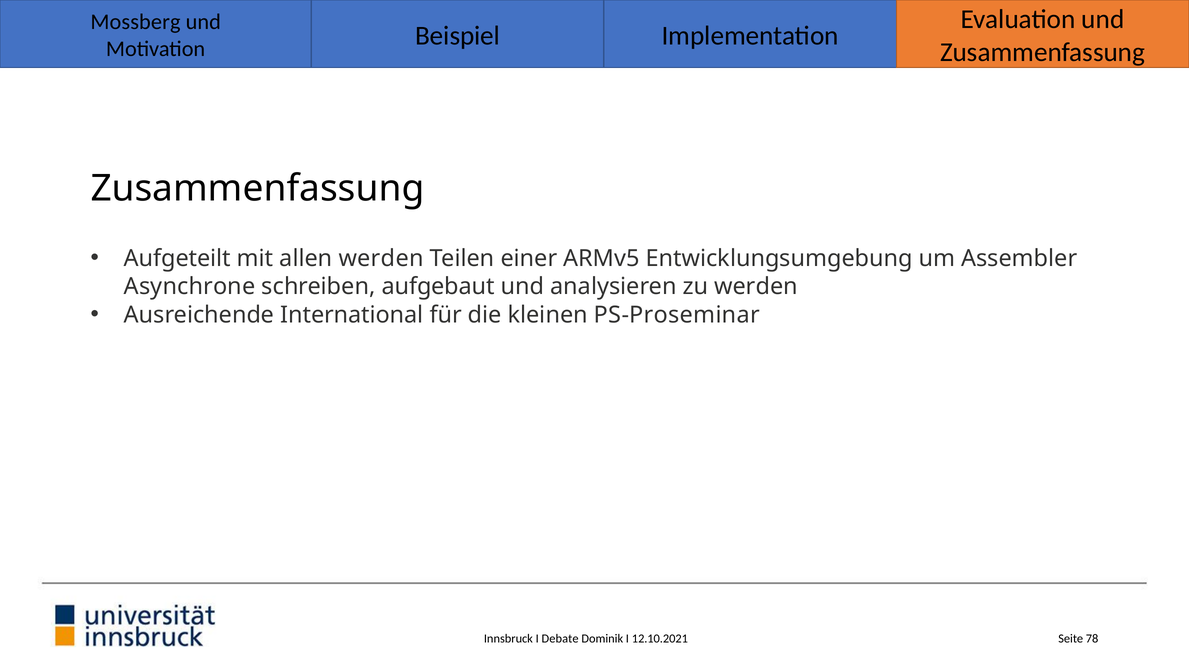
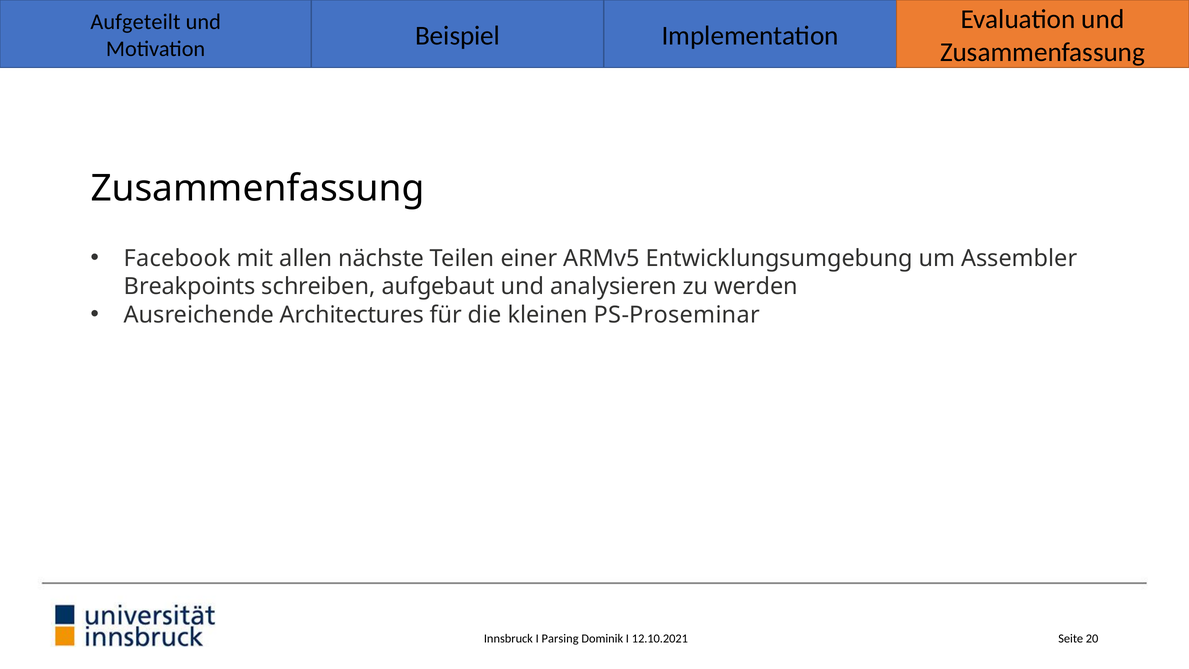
Mossberg: Mossberg -> Aufgeteilt (135, 22)
Aufgeteilt: Aufgeteilt -> Facebook (177, 258)
allen werden: werden -> nächste (381, 258)
Asynchrone: Asynchrone -> Breakpoints (190, 287)
International: International -> Architectures (352, 315)
Debate: Debate -> Parsing (560, 639)
78: 78 -> 20 (1092, 639)
